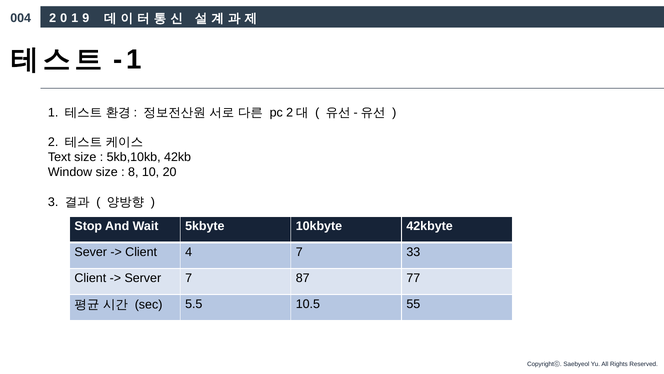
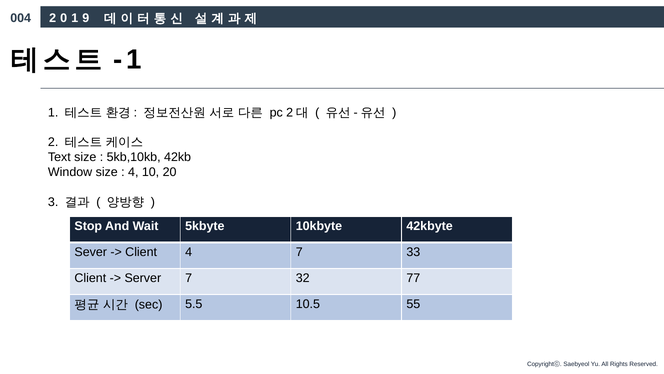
8: 8 -> 4 (133, 172)
87: 87 -> 32 (303, 278)
